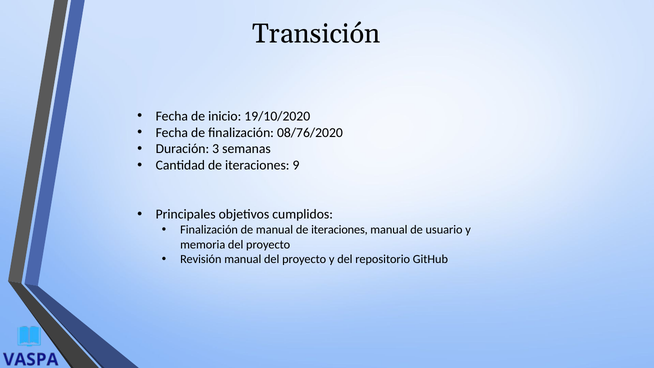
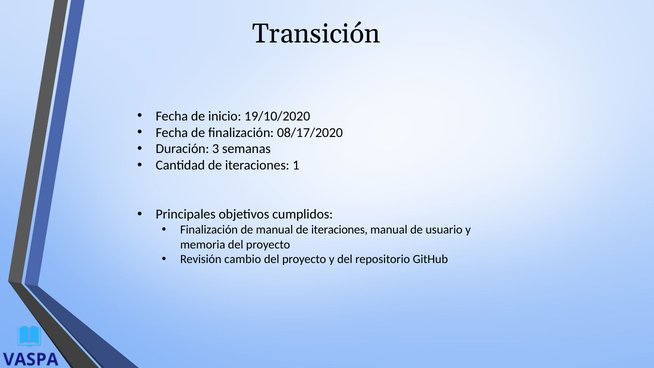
08/76/2020: 08/76/2020 -> 08/17/2020 (310, 133)
9: 9 -> 1 (296, 165)
Revisión manual: manual -> cambio (243, 259)
